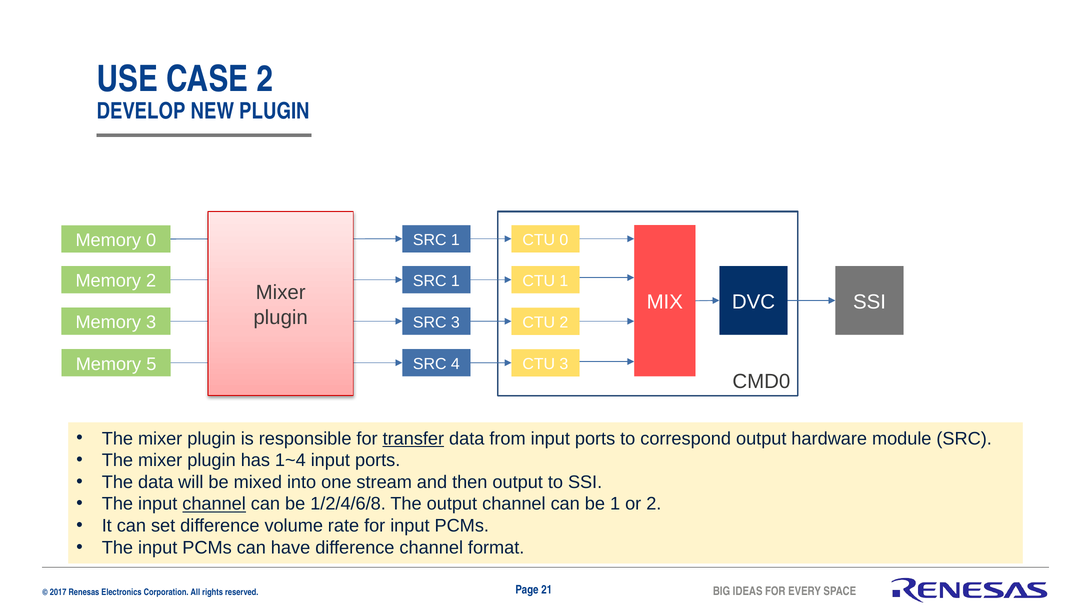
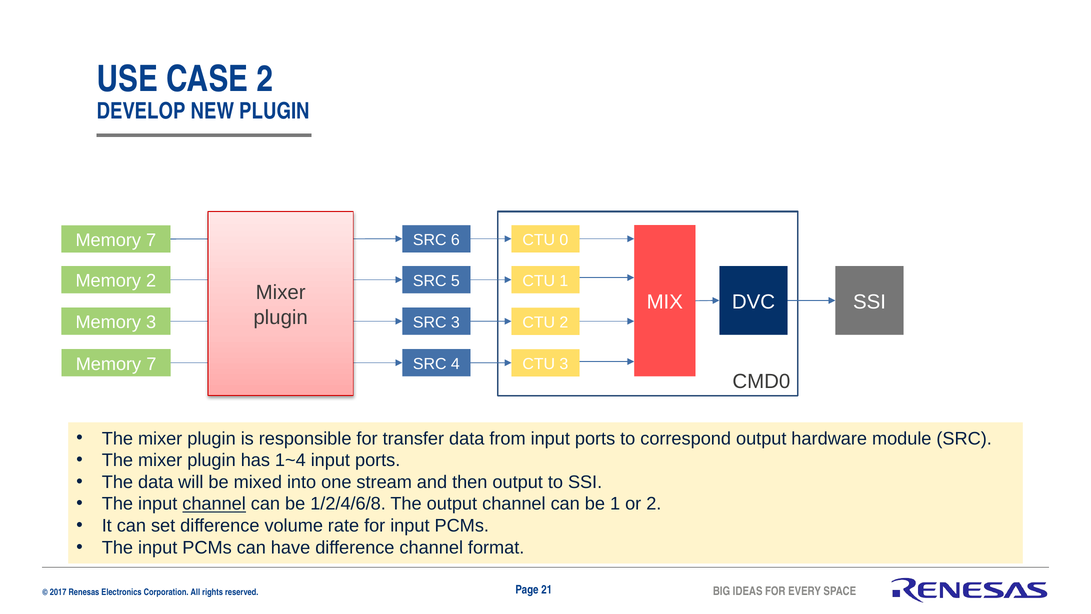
0: 0 -> 7 (151, 240)
1: 1 -> 6 (455, 240)
1: 1 -> 5 (455, 281)
5: 5 -> 7 (151, 364)
transfer underline: present -> none (413, 438)
